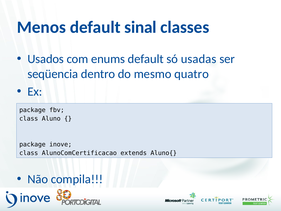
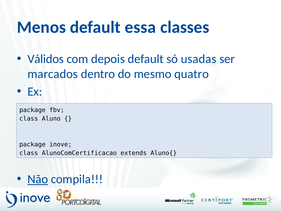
sinal: sinal -> essa (140, 27)
Usados: Usados -> Válidos (46, 59)
enums: enums -> depois (108, 59)
seqüencia: seqüencia -> marcados (53, 74)
Não underline: none -> present (38, 179)
